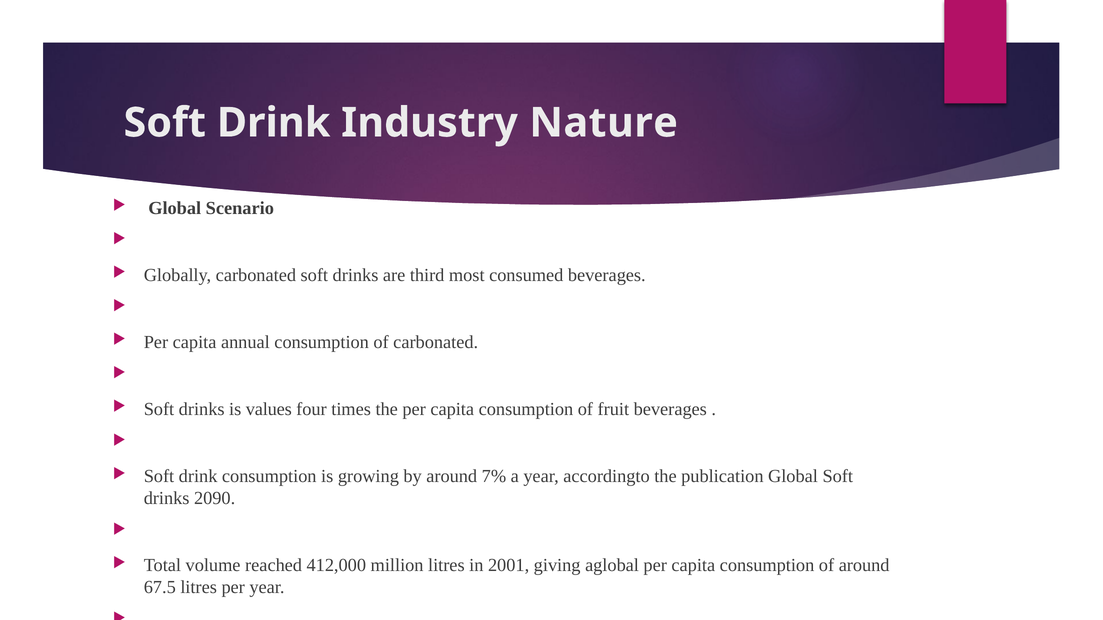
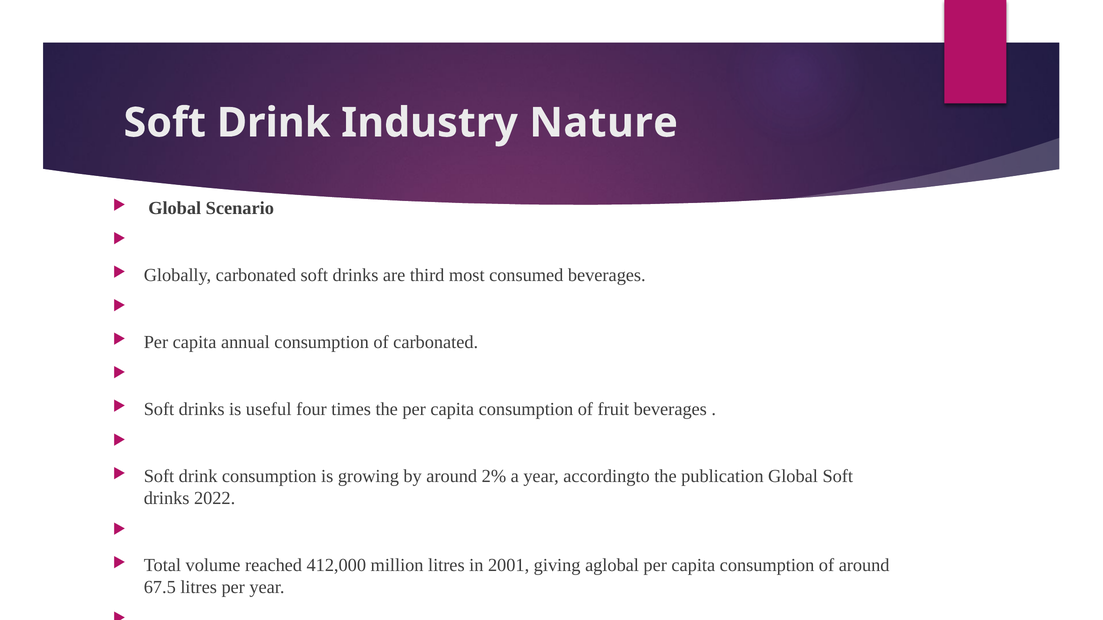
values: values -> useful (269, 410)
7%: 7% -> 2% (494, 477)
2090: 2090 -> 2022 (215, 499)
